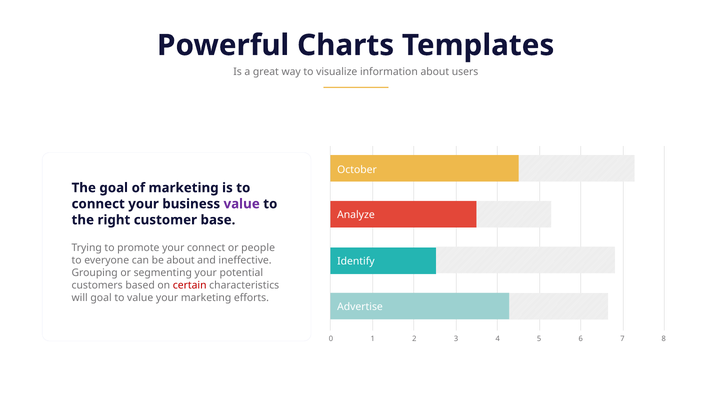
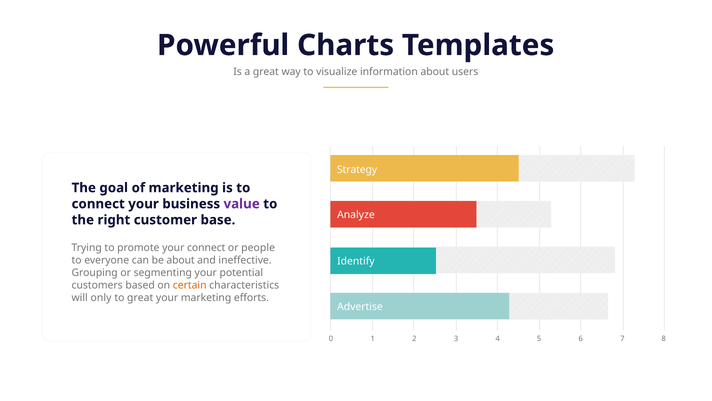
October: October -> Strategy (357, 169)
certain colour: red -> orange (190, 285)
will goal: goal -> only (101, 297)
to value: value -> great (140, 297)
